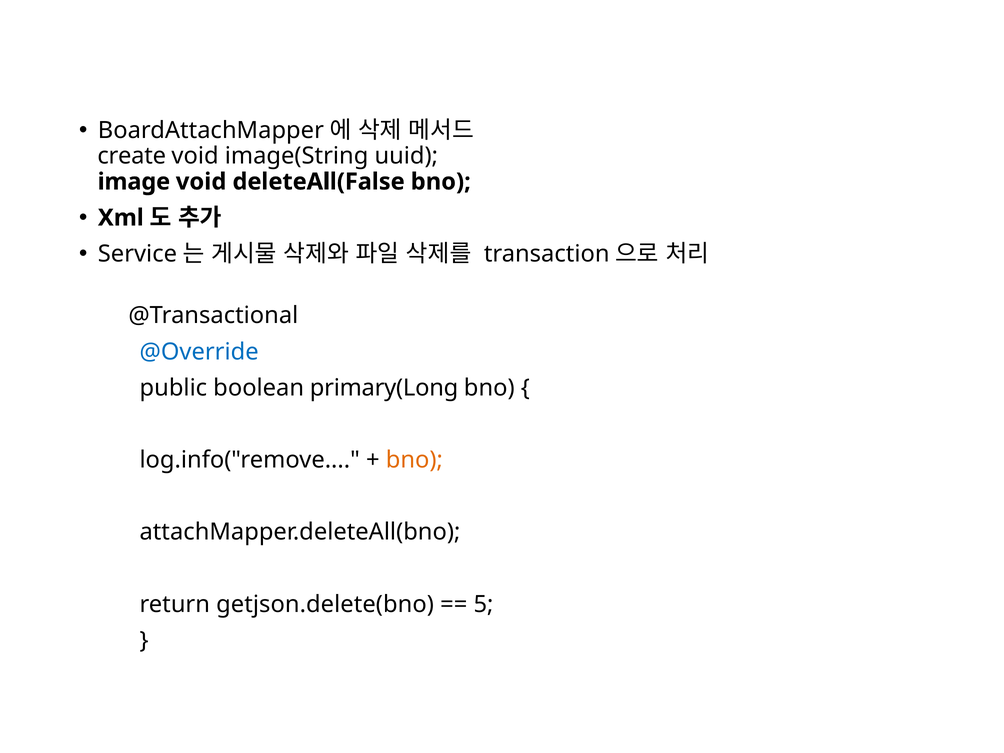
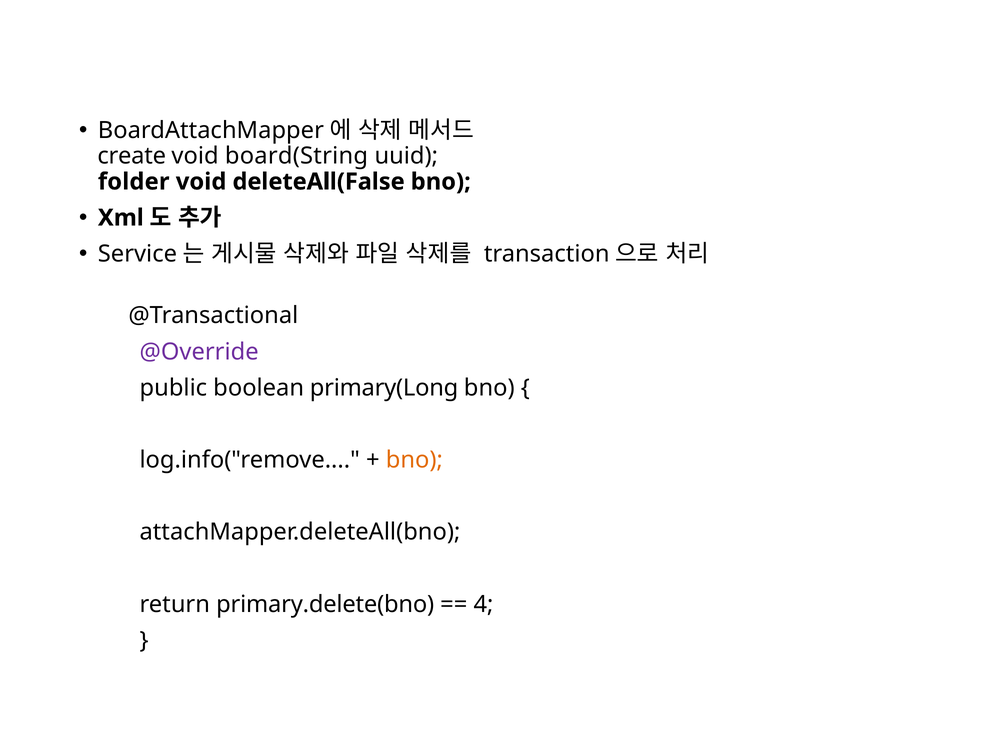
image(String: image(String -> board(String (296, 156)
image: image -> folder (134, 182)
@Override colour: blue -> purple (199, 352)
getjson.delete(bno: getjson.delete(bno -> primary.delete(bno (325, 604)
5: 5 -> 4 (483, 604)
